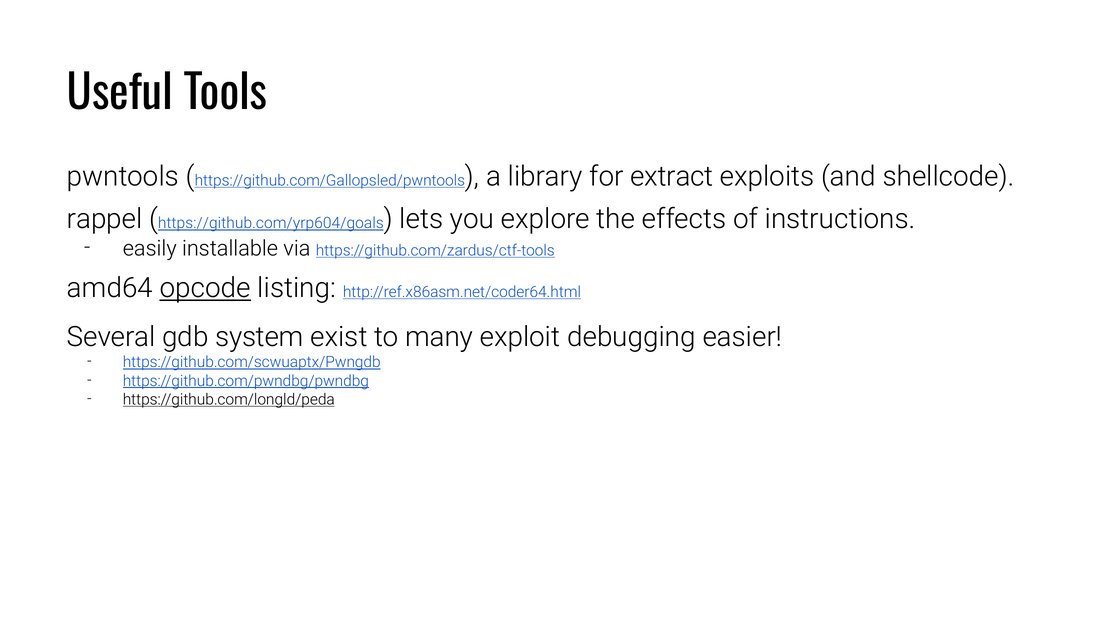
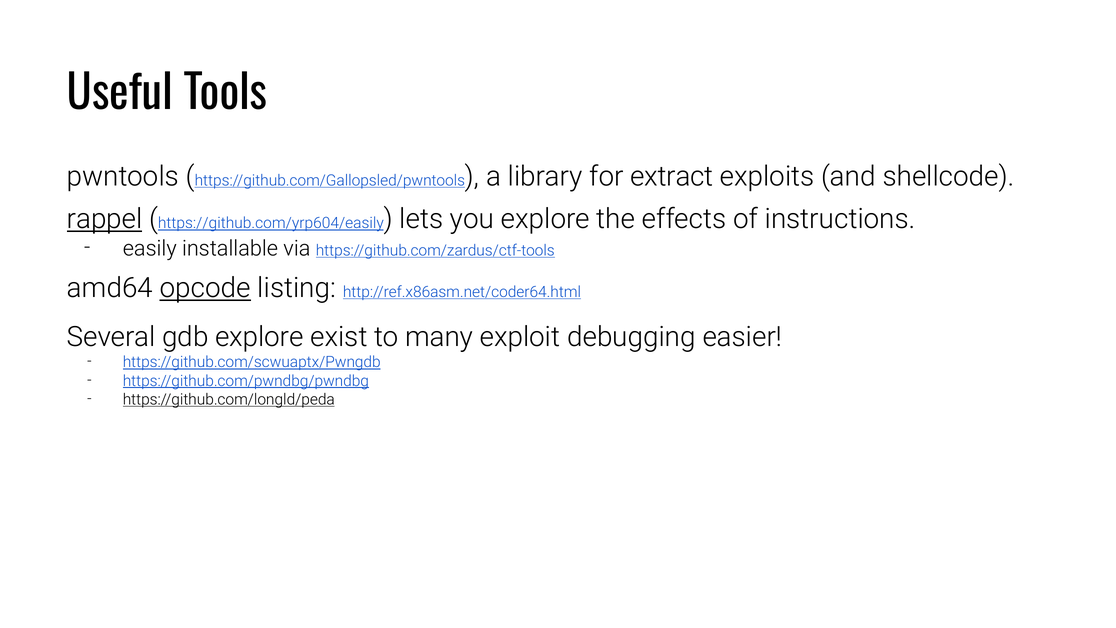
rappel underline: none -> present (105, 219)
https://github.com/yrp604/goals: https://github.com/yrp604/goals -> https://github.com/yrp604/easily (271, 223)
gdb system: system -> explore (259, 337)
